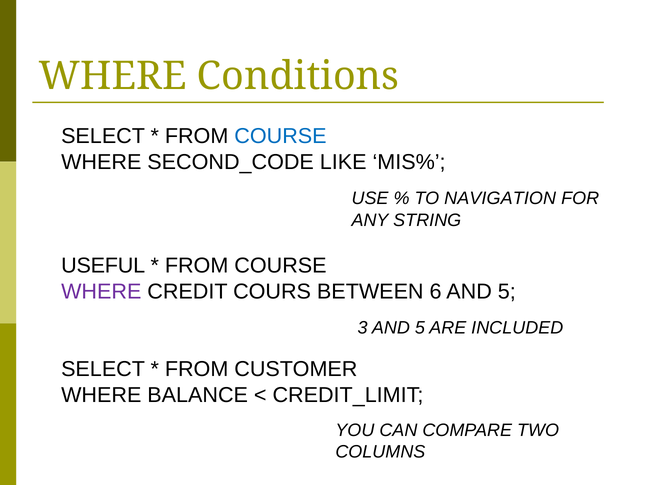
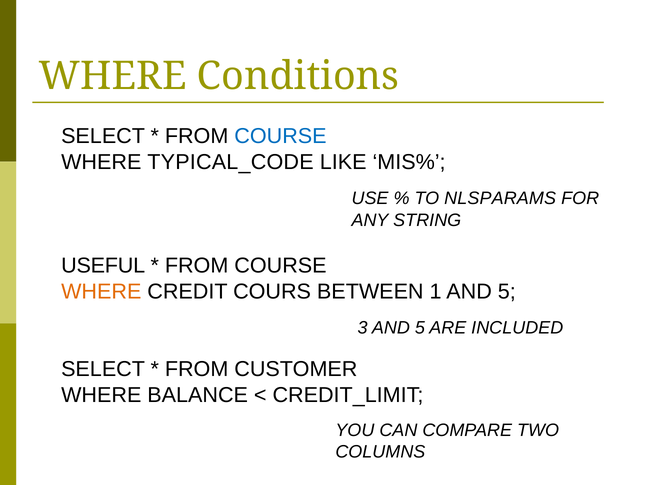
SECOND_CODE: SECOND_CODE -> TYPICAL_CODE (231, 162)
NAVIGATION: NAVIGATION -> NLSPARAMS (500, 199)
WHERE colour: purple -> orange (101, 292)
6: 6 -> 1 (436, 292)
